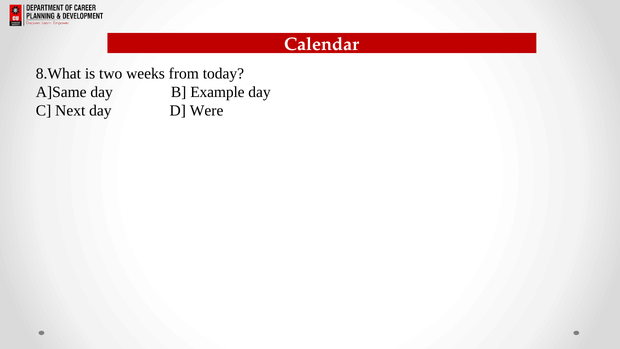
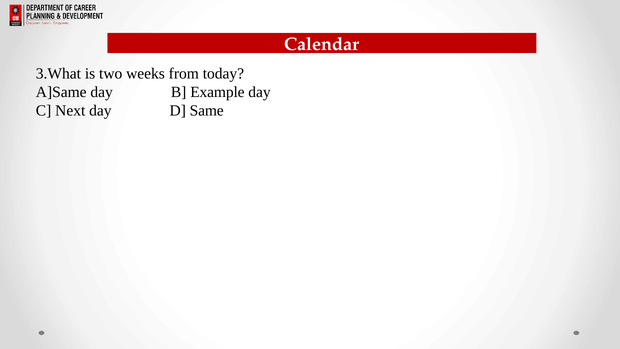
8.What: 8.What -> 3.What (58, 73)
Were: Were -> Same (207, 111)
